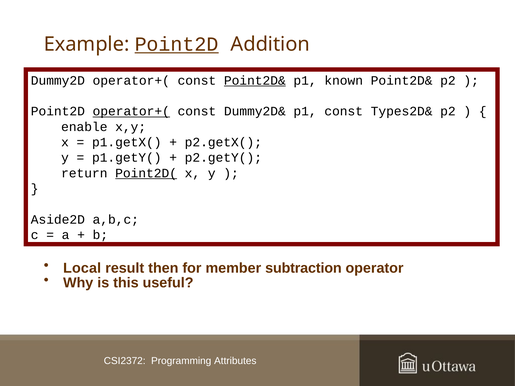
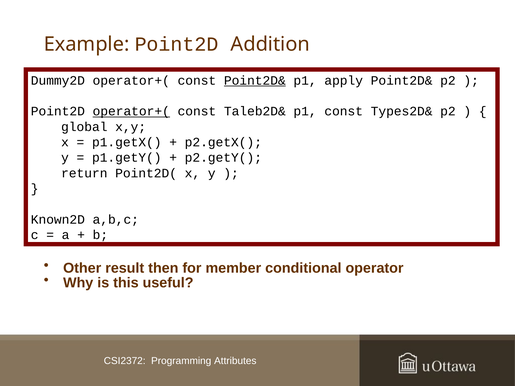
Point2D underline: present -> none (177, 44)
known: known -> apply (344, 81)
Dummy2D&: Dummy2D& -> Taleb2D& (255, 111)
enable: enable -> global (84, 127)
Point2D( underline: present -> none (146, 173)
Aside2D: Aside2D -> Known2D (58, 220)
Local: Local -> Other (82, 268)
subtraction: subtraction -> conditional (303, 268)
